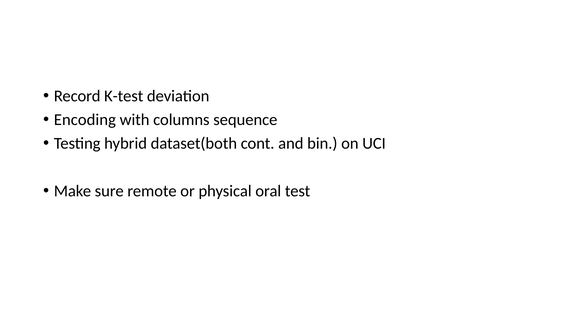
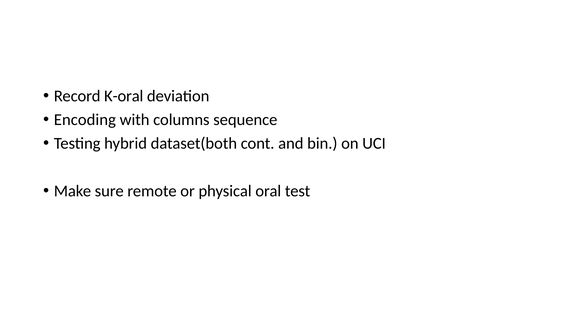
K-test: K-test -> K-oral (124, 96)
